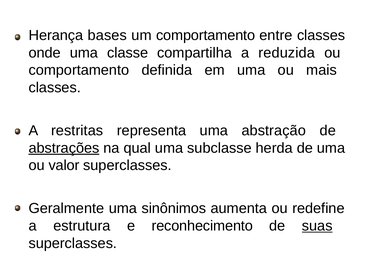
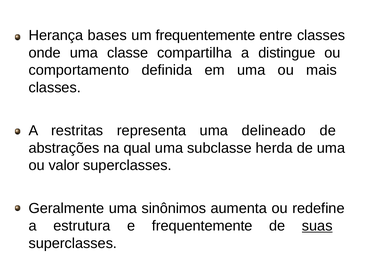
um comportamento: comportamento -> frequentemente (206, 35)
reduzida: reduzida -> distingue (287, 53)
abstração: abstração -> delineado (274, 130)
abstrações underline: present -> none (64, 148)
e reconhecimento: reconhecimento -> frequentemente (202, 226)
